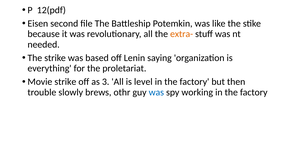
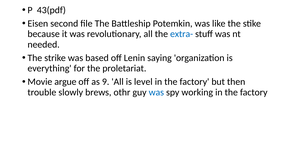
12(pdf: 12(pdf -> 43(pdf (51, 10)
extra- colour: orange -> blue (182, 34)
Movie strike: strike -> argue (65, 82)
3: 3 -> 9 (106, 82)
